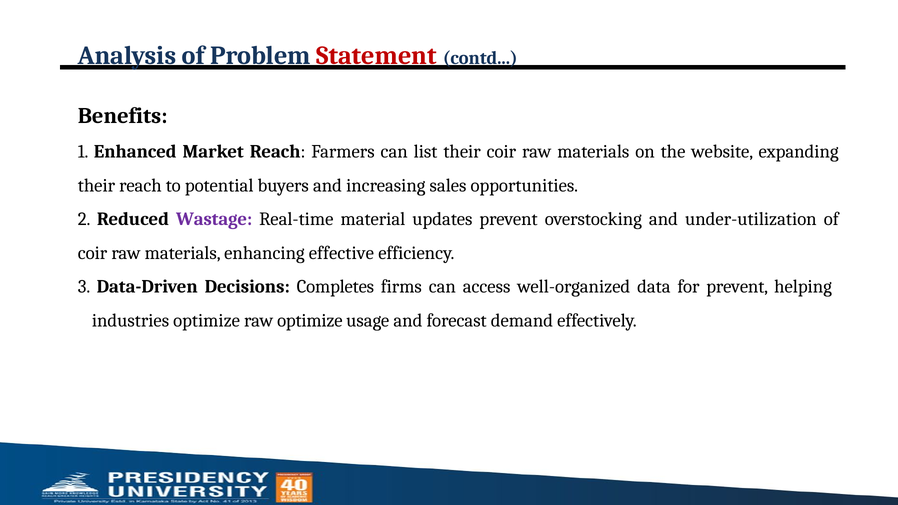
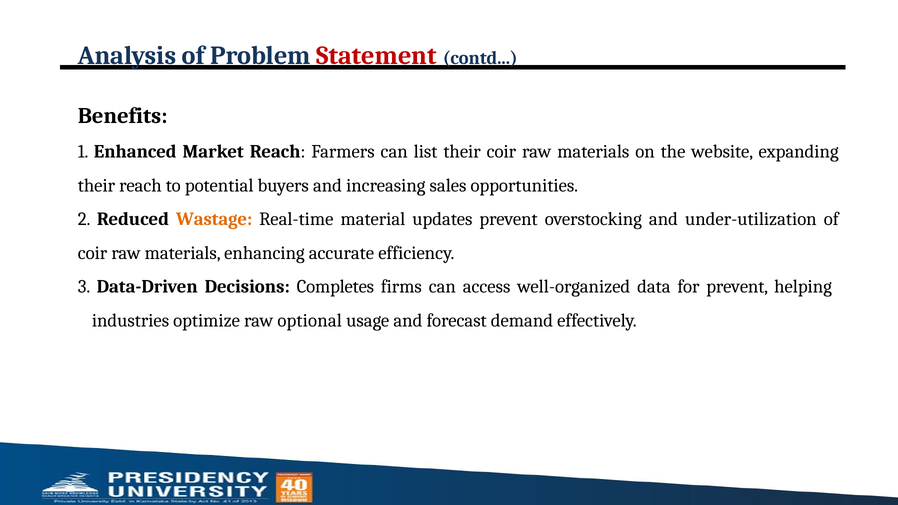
Wastage colour: purple -> orange (214, 219)
effective: effective -> accurate (341, 253)
raw optimize: optimize -> optional (310, 320)
